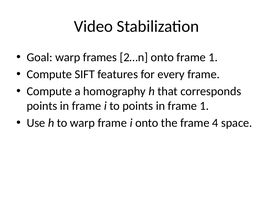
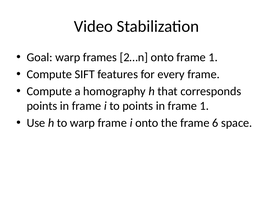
4: 4 -> 6 (215, 123)
